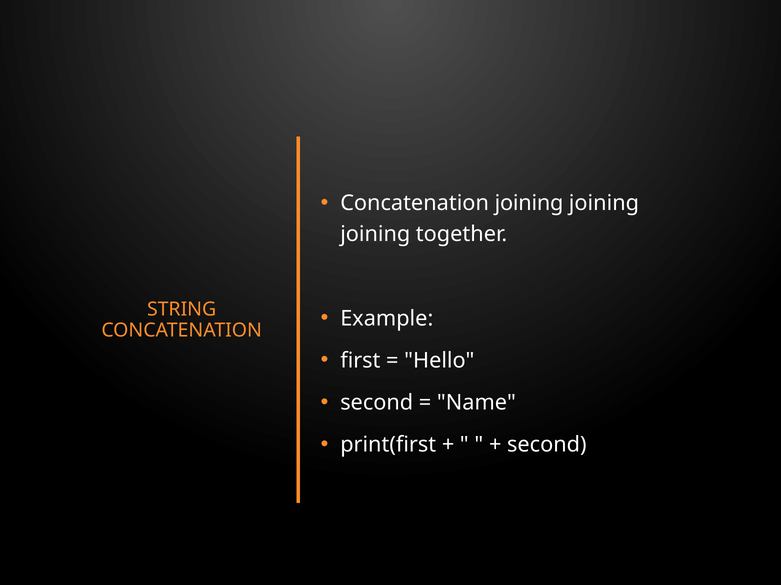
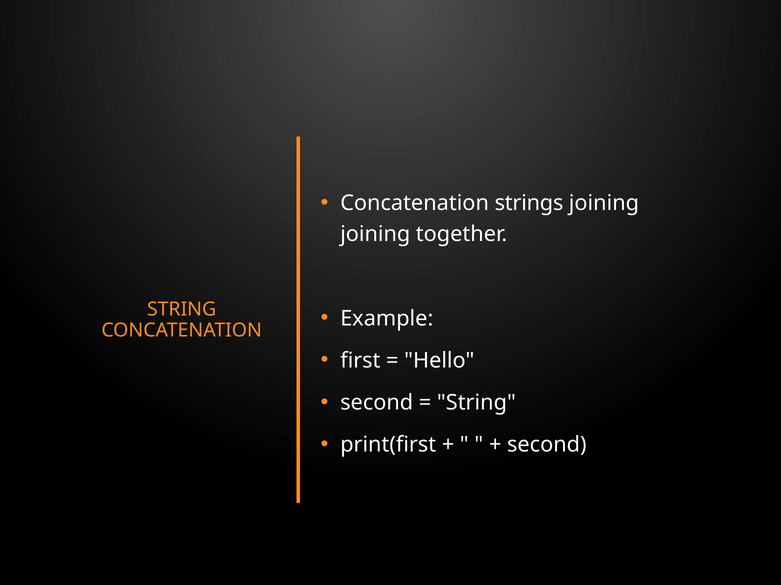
Concatenation joining: joining -> strings (529, 203)
Name: Name -> String (476, 403)
